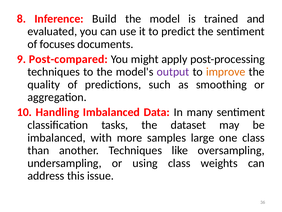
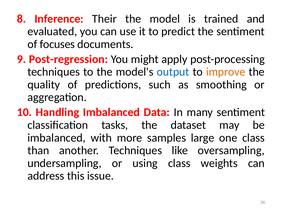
Build: Build -> Their (104, 19)
Post-compared: Post-compared -> Post-regression (68, 59)
output colour: purple -> blue (173, 72)
